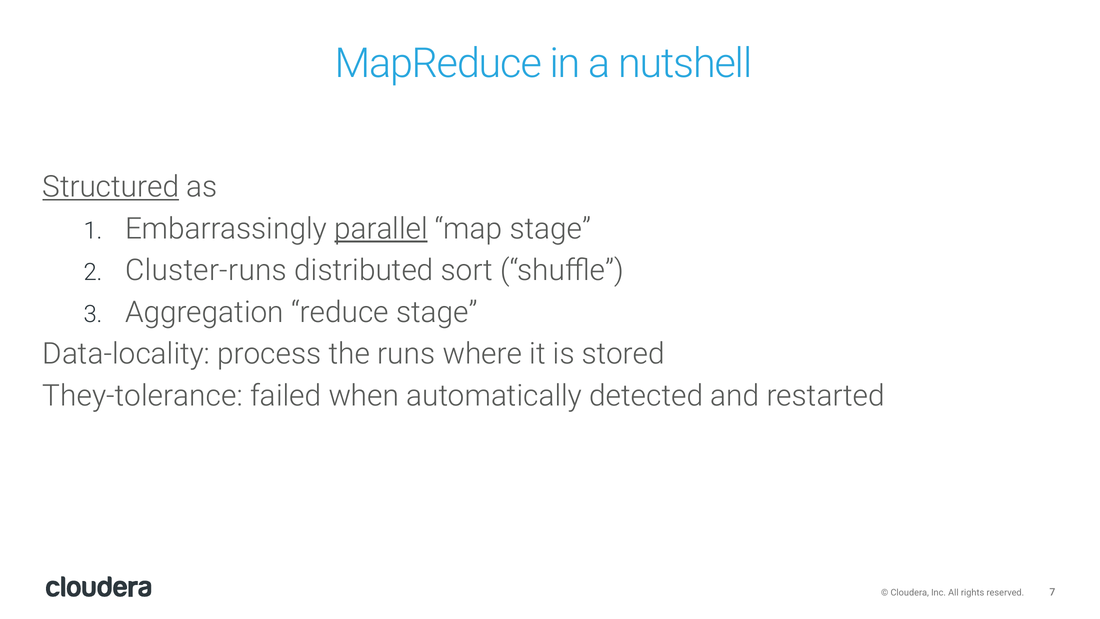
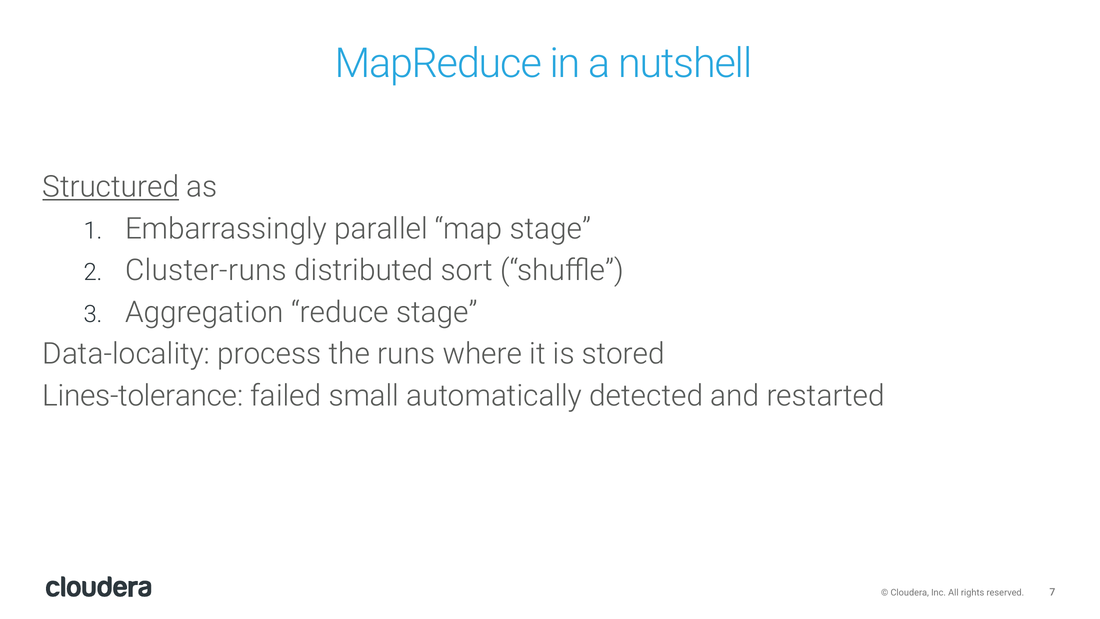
parallel underline: present -> none (381, 229)
They-tolerance: They-tolerance -> Lines-tolerance (143, 396)
when: when -> small (364, 396)
